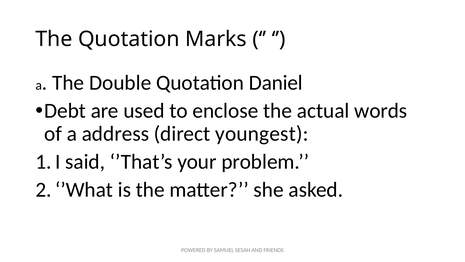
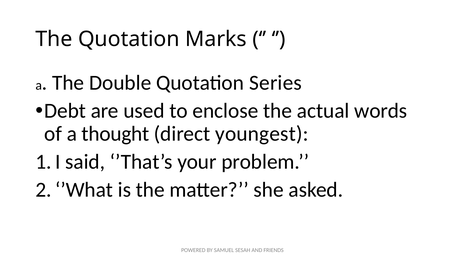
Daniel: Daniel -> Series (276, 83)
address: address -> thought (115, 134)
